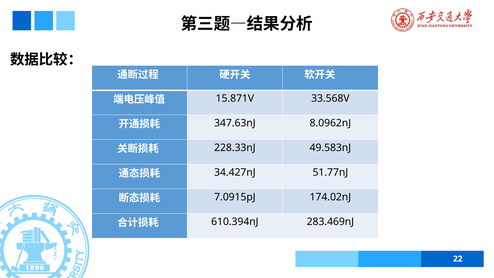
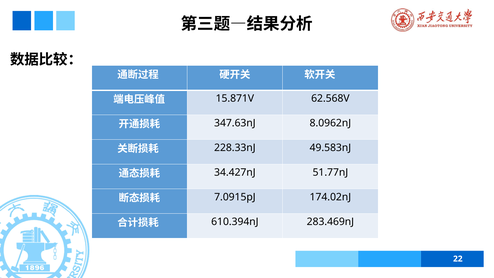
33.568V: 33.568V -> 62.568V (330, 99)
